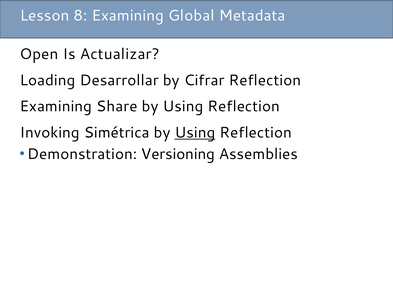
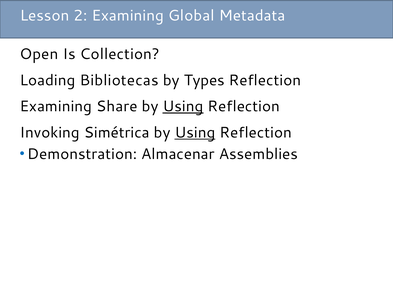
8: 8 -> 2 (80, 16)
Actualizar: Actualizar -> Collection (120, 54)
Desarrollar: Desarrollar -> Bibliotecas (119, 80)
Cifrar: Cifrar -> Types (204, 80)
Using underline: none -> present (183, 106)
Versioning: Versioning -> Almacenar (178, 154)
